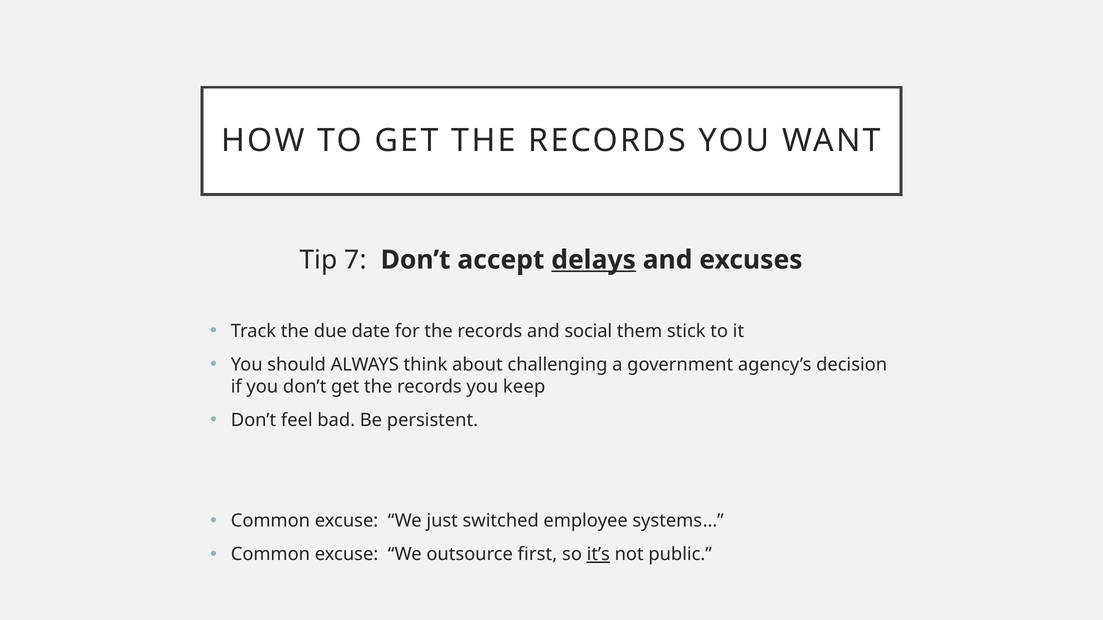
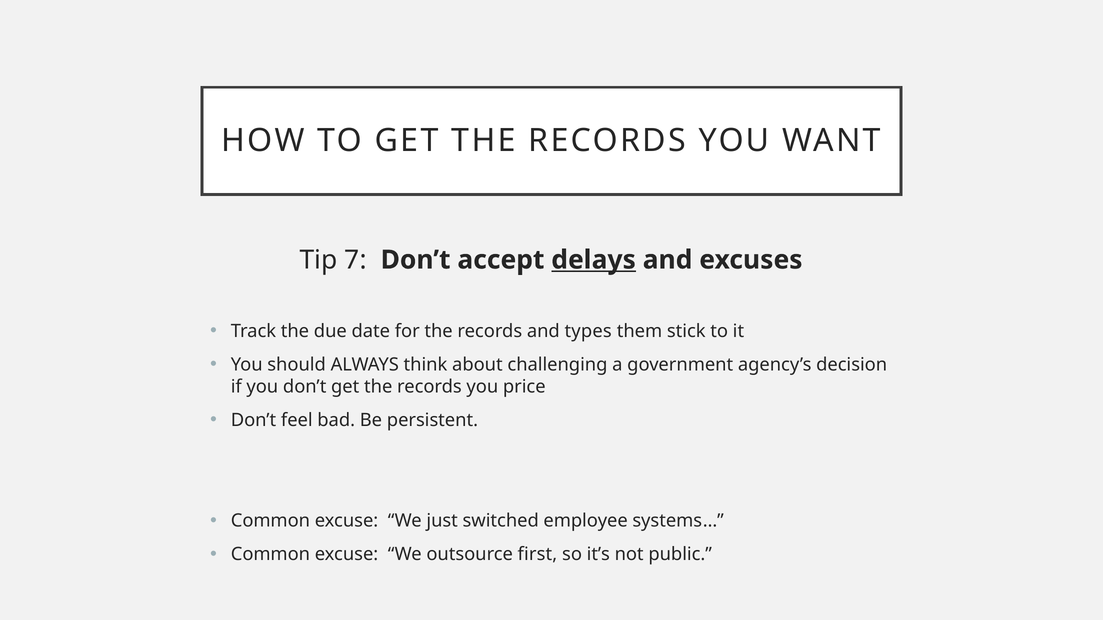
social: social -> types (588, 331)
keep: keep -> price (524, 387)
it’s underline: present -> none (598, 555)
